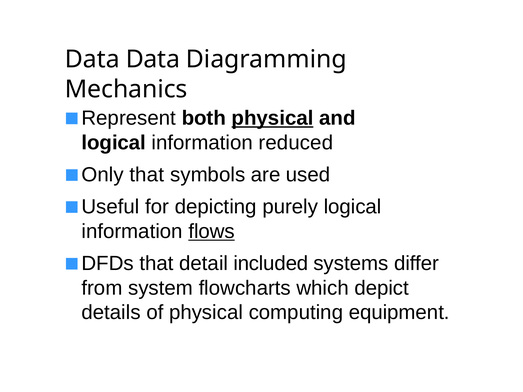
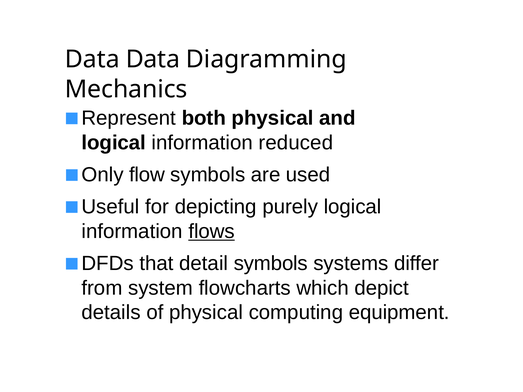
physical underline: present -> none (273, 118)
Only that: that -> flow (147, 175)
detail included: included -> symbols (271, 264)
